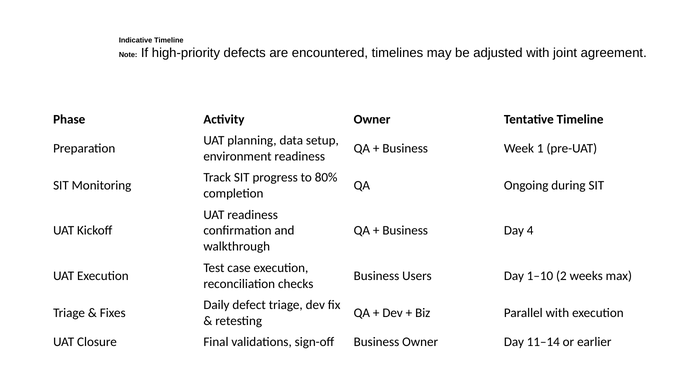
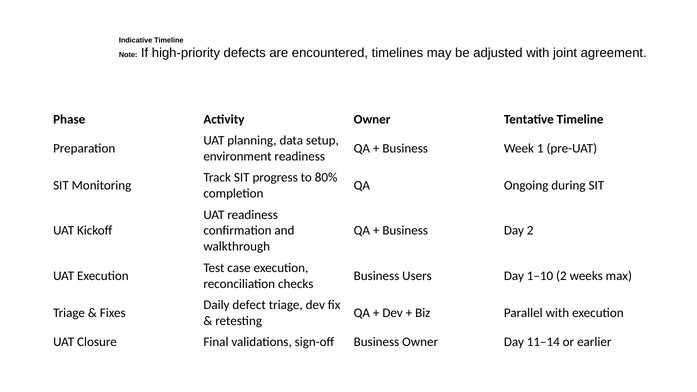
Day 4: 4 -> 2 (530, 231)
